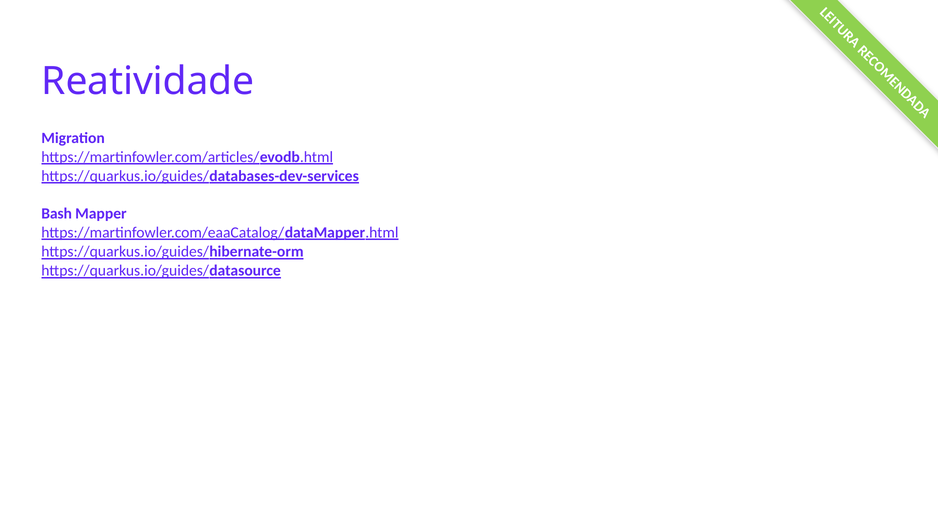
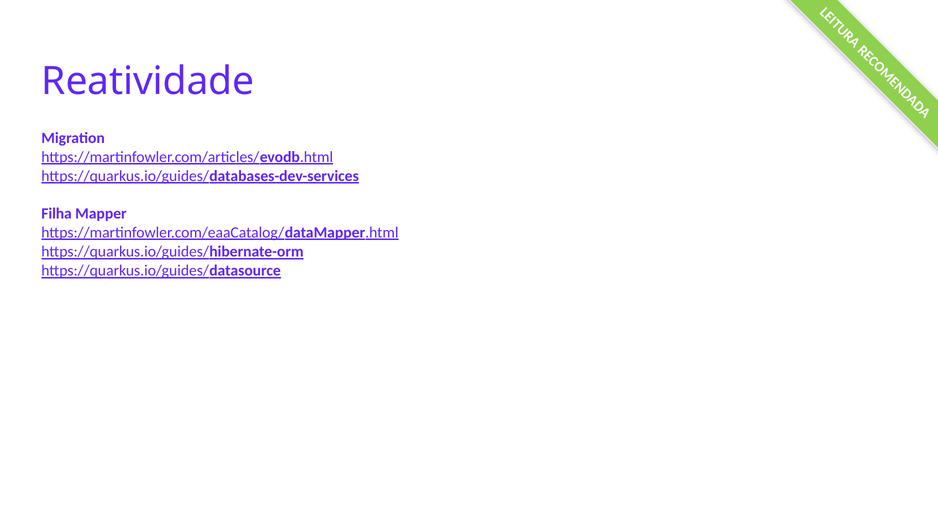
Bash: Bash -> Filha (57, 214)
